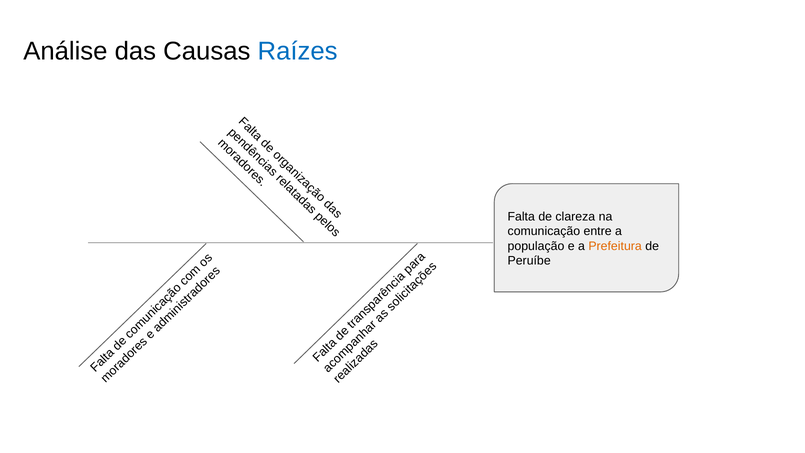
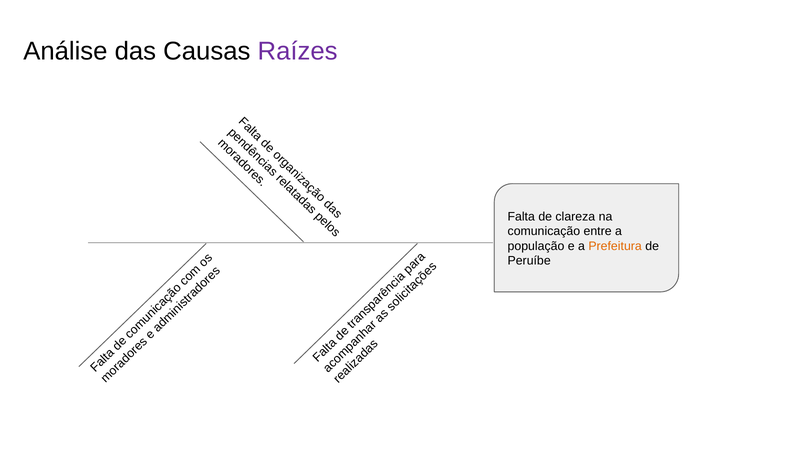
Raízes colour: blue -> purple (298, 51)
